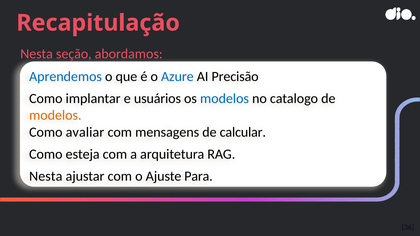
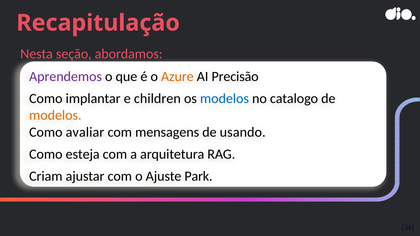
Aprendemos colour: blue -> purple (66, 77)
Azure colour: blue -> orange (177, 77)
usuários: usuários -> children (157, 99)
calcular: calcular -> usando (243, 132)
Nesta: Nesta -> Criam (46, 176)
Para: Para -> Park (199, 176)
